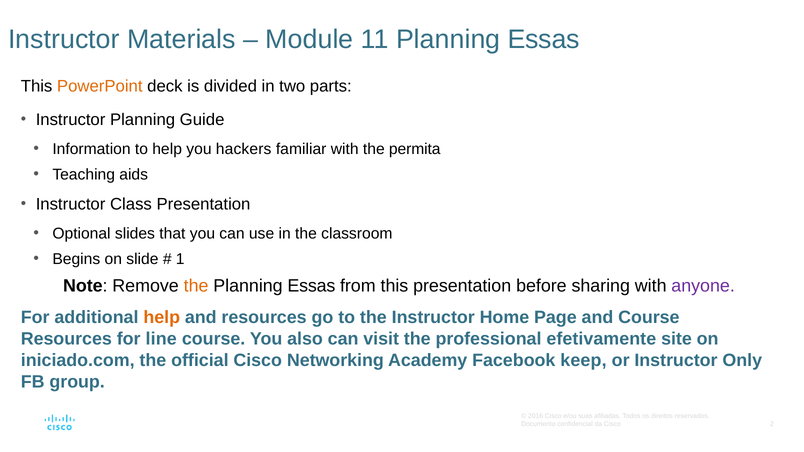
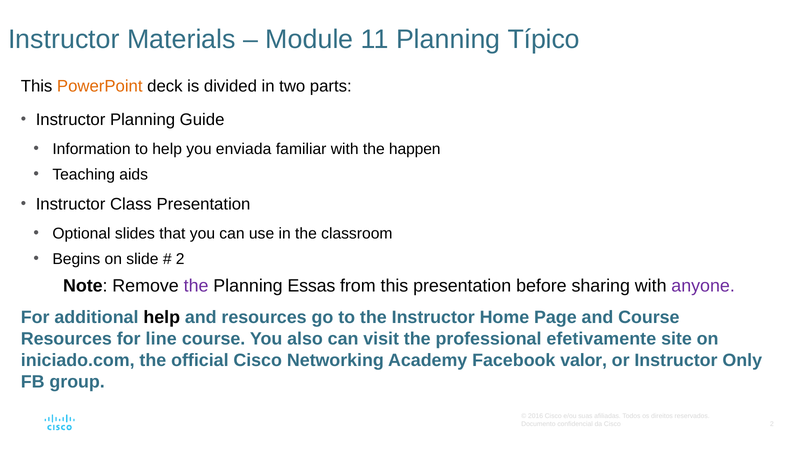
11 Planning Essas: Essas -> Típico (544, 40)
hackers: hackers -> enviada (244, 149)
permita: permita -> happen (415, 149)
1: 1 -> 2 (180, 259)
the colour: orange -> purple (196, 286)
help colour: orange -> black (162, 318)
keep: keep -> valor (584, 361)
